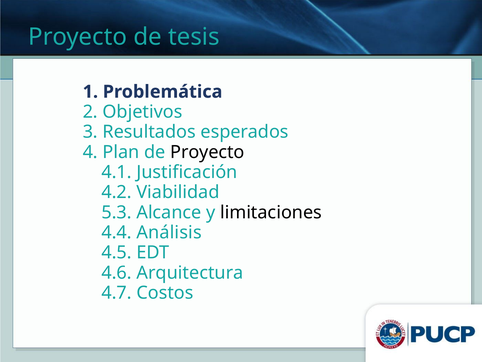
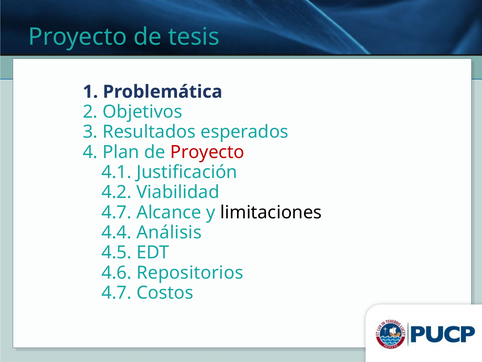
Proyecto colour: black -> red (207, 152)
5.3: 5.3 -> 4.7 (117, 212)
Arquitectura: Arquitectura -> Repositorios (190, 272)
